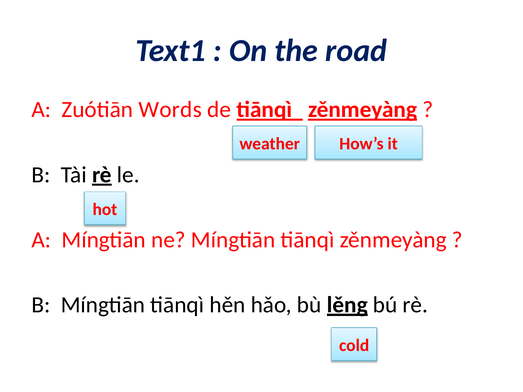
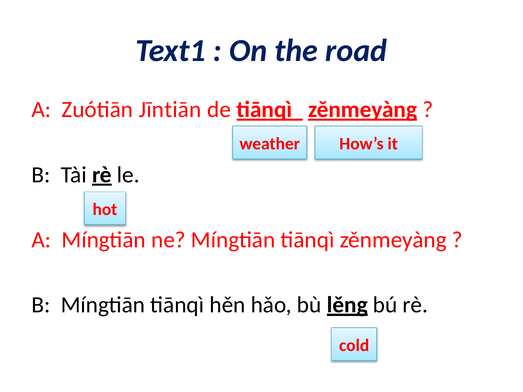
Words: Words -> Jīntiān (170, 110)
